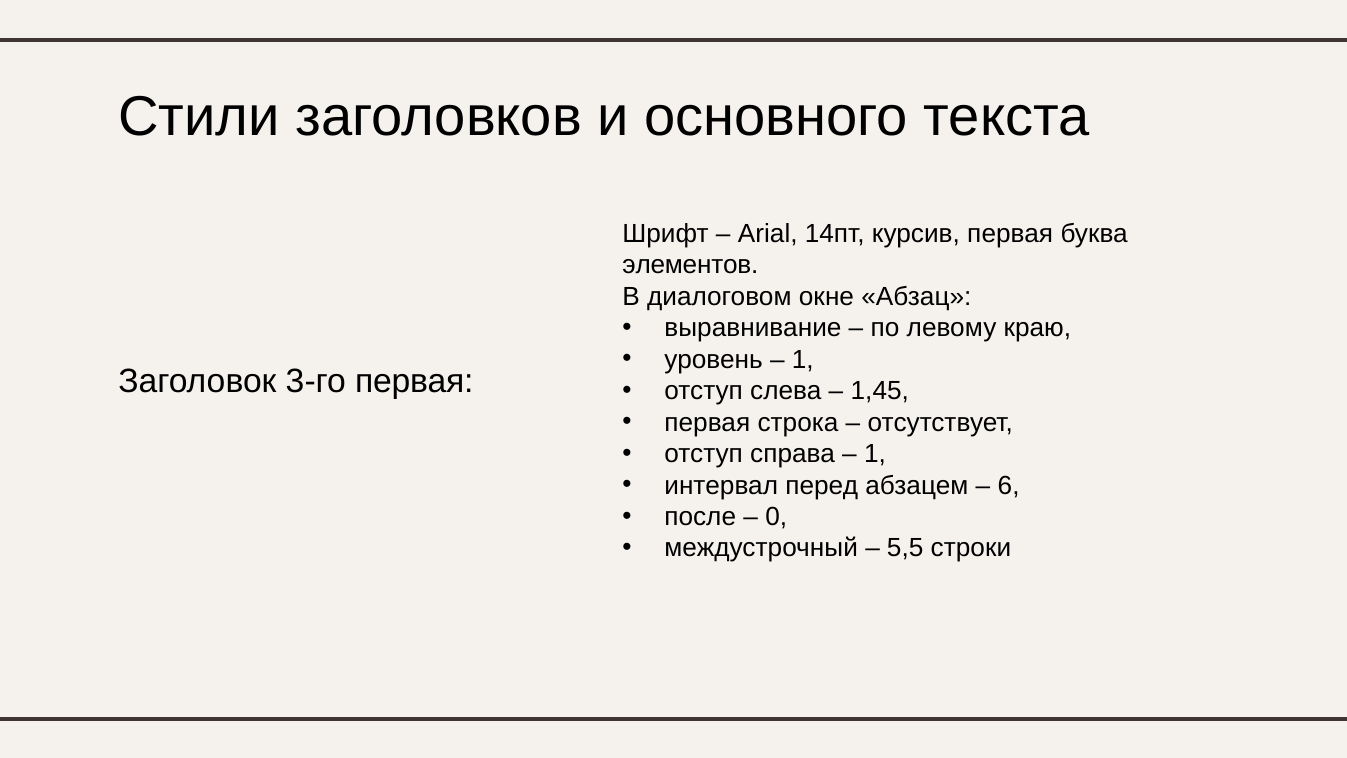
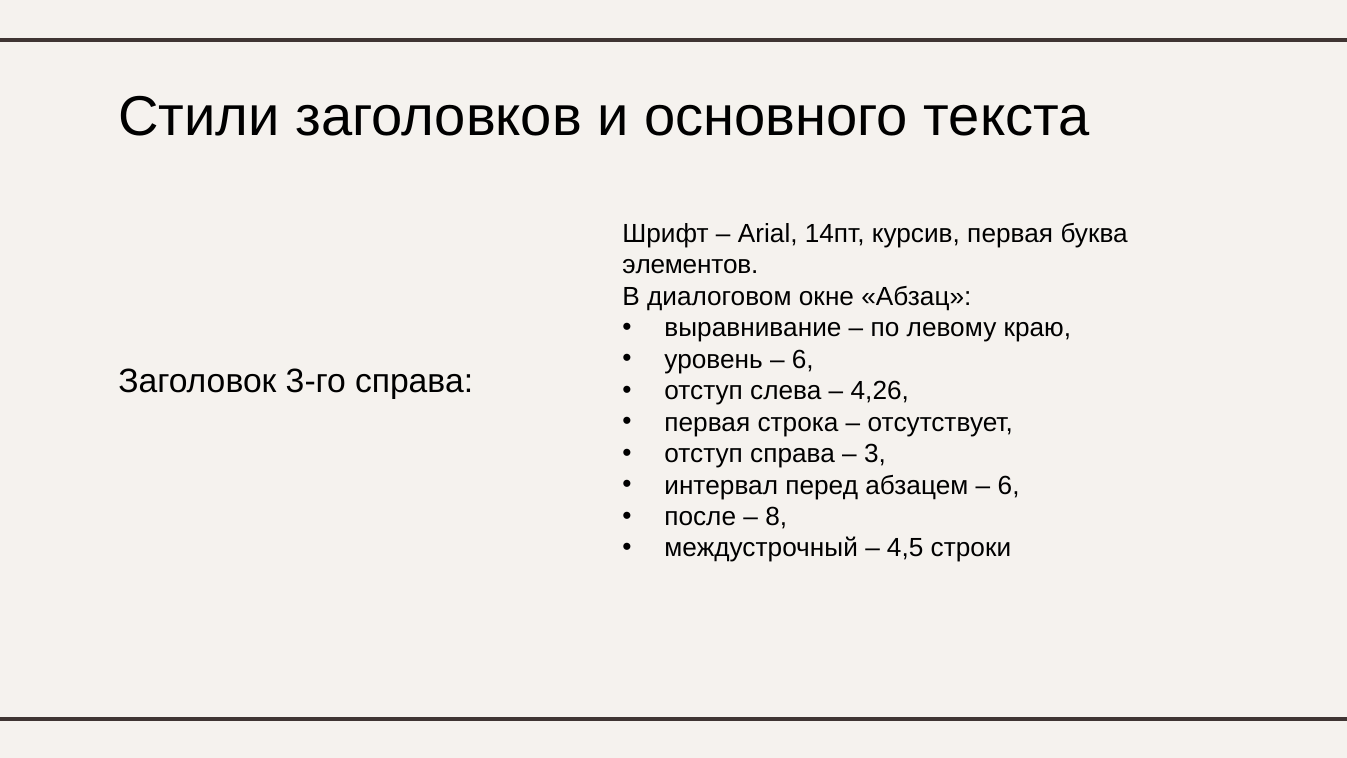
1: 1 -> 6 (803, 359)
3-го первая: первая -> справа (414, 381)
1,45: 1,45 -> 4,26 (880, 391)
1: 1 -> 3 (875, 454)
0: 0 -> 8 (776, 517)
5,5: 5,5 -> 4,5 (905, 548)
